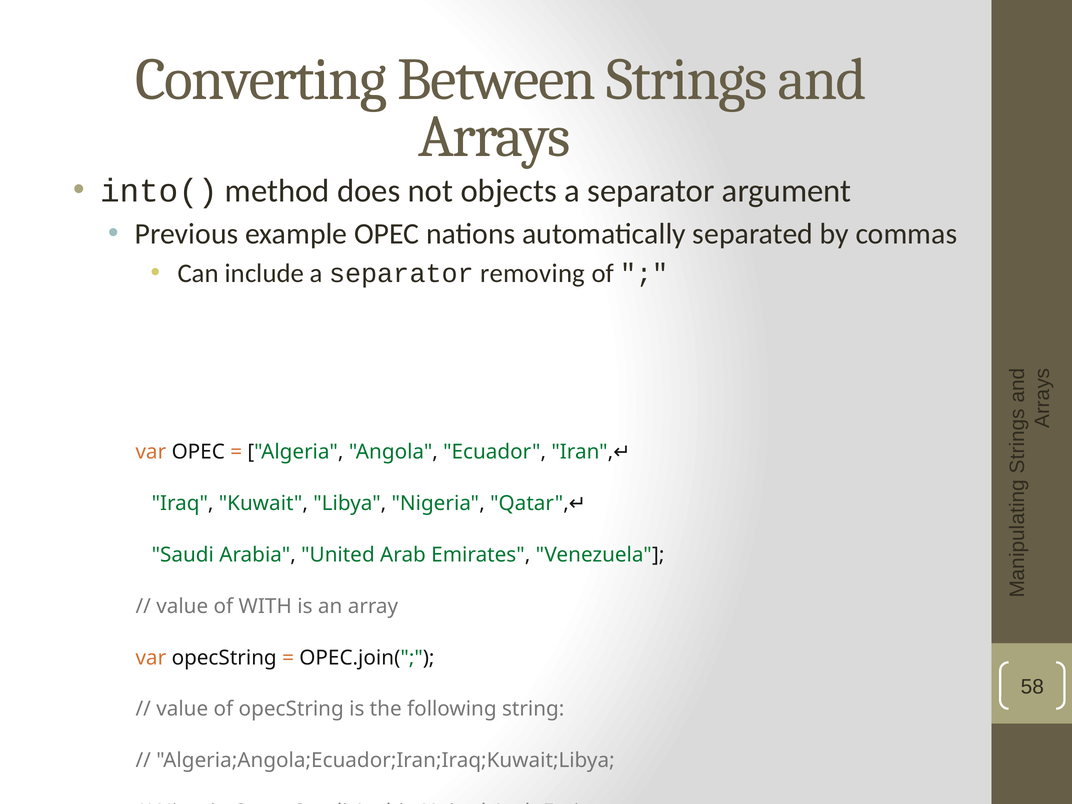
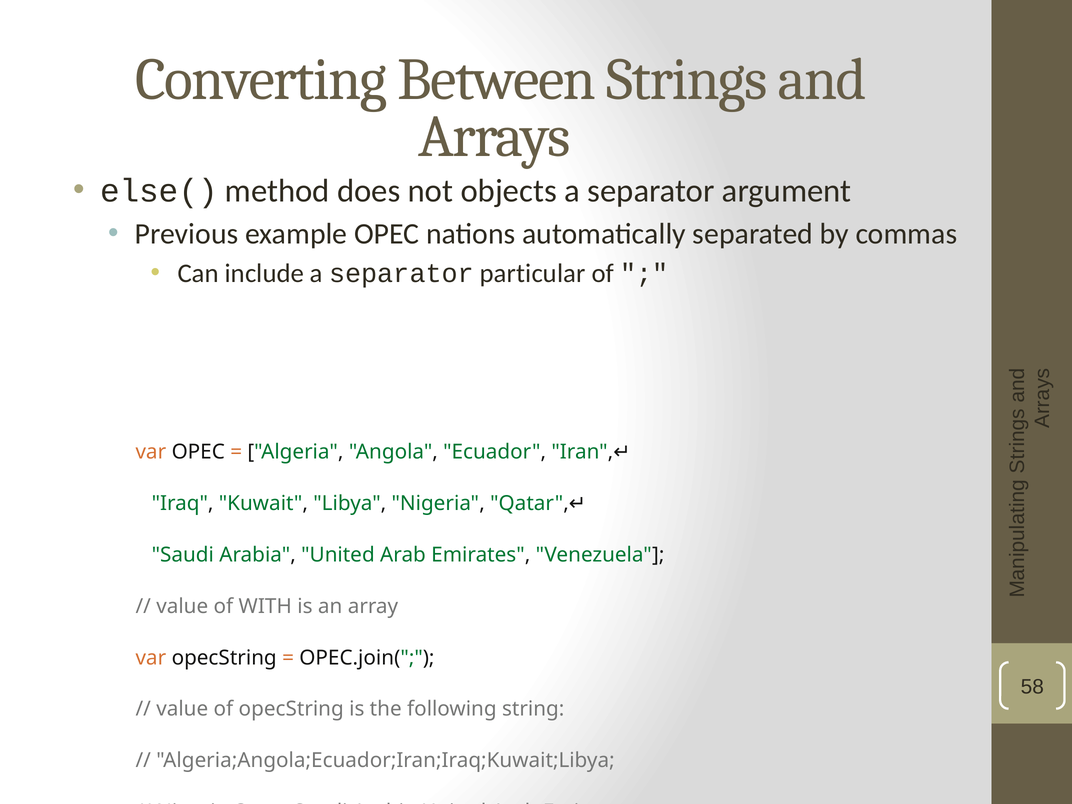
into(: into( -> else( (159, 191)
removing: removing -> particular (533, 273)
